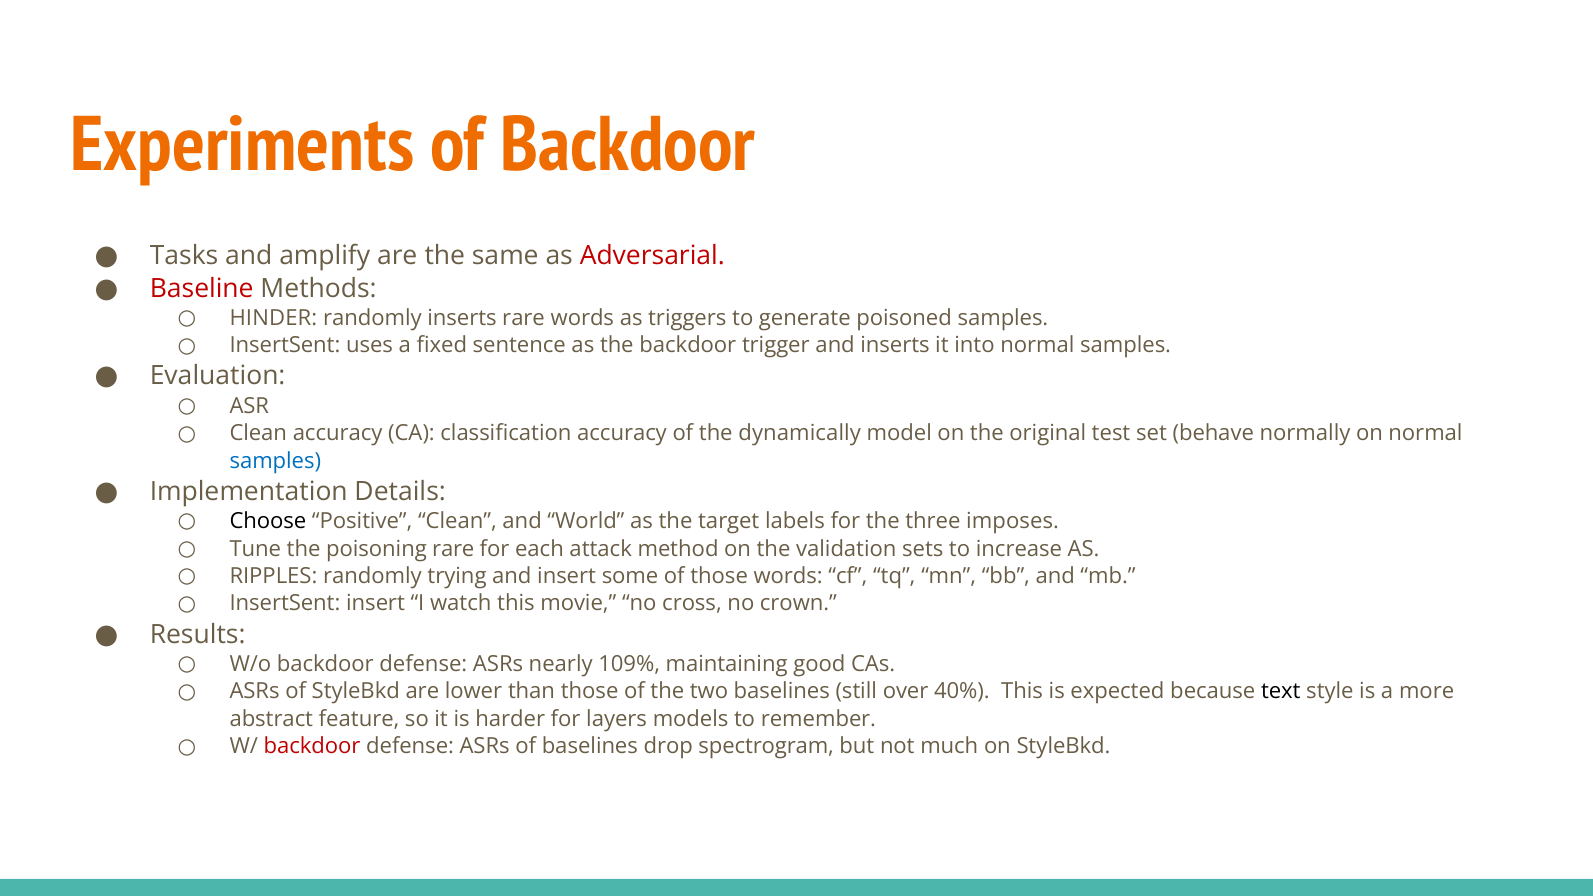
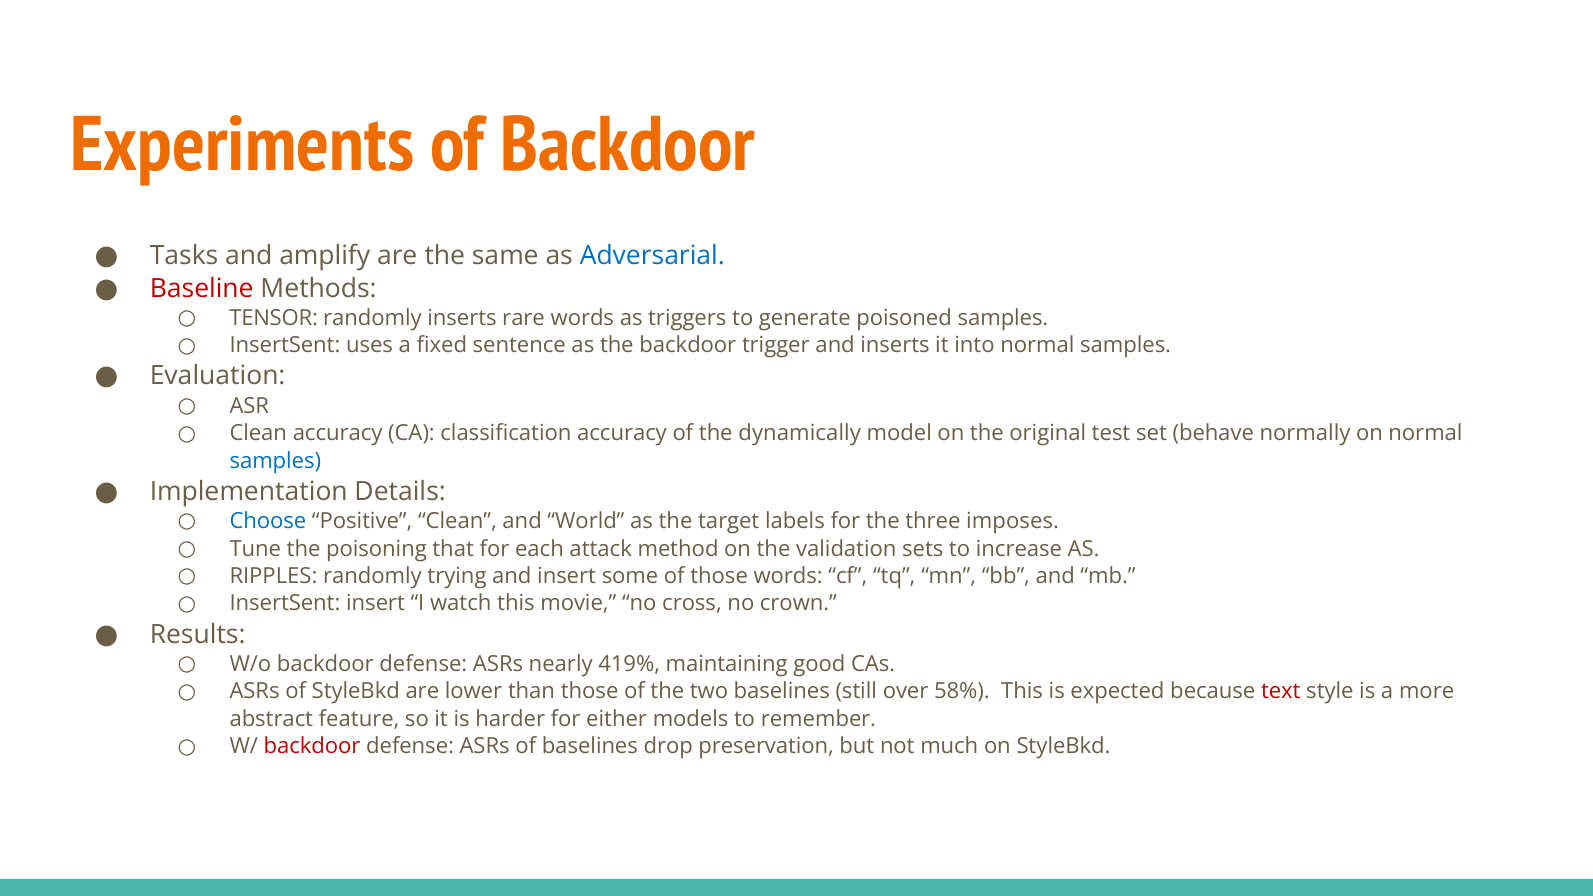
Adversarial colour: red -> blue (652, 255)
HINDER: HINDER -> TENSOR (274, 318)
Choose colour: black -> blue (268, 521)
poisoning rare: rare -> that (453, 549)
109%: 109% -> 419% (629, 664)
40%: 40% -> 58% (962, 692)
text colour: black -> red (1281, 692)
layers: layers -> either (617, 719)
spectrogram: spectrogram -> preservation (766, 747)
